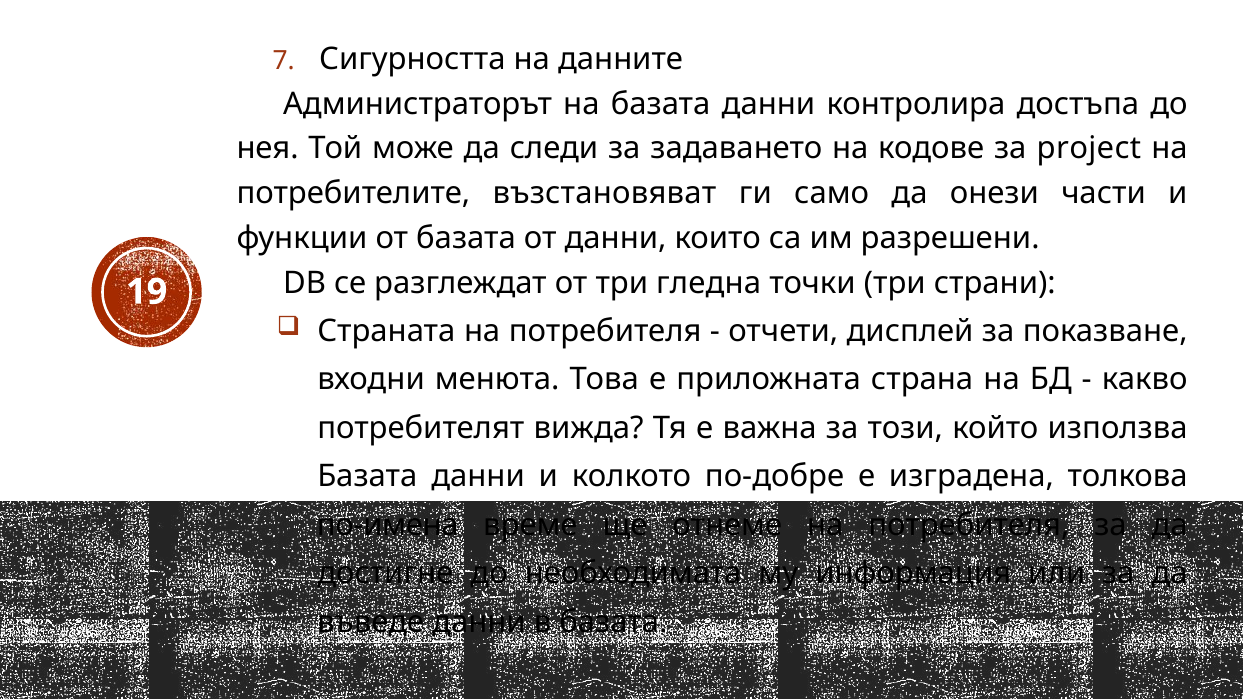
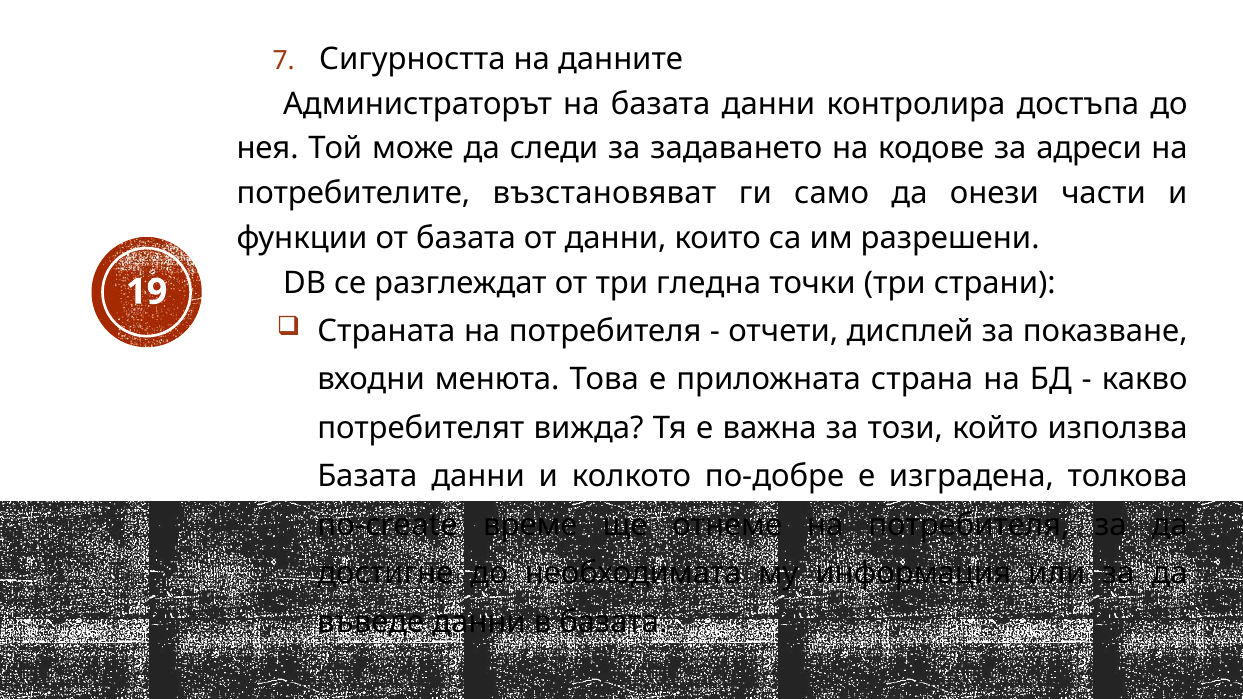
project: project -> адреси (1089, 149)
по-имена: по-имена -> по-create (388, 525)
